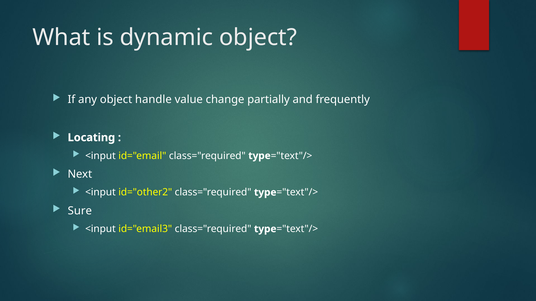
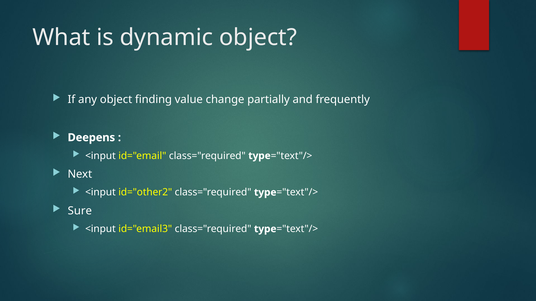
handle: handle -> finding (153, 100)
Locating: Locating -> Deepens (91, 138)
